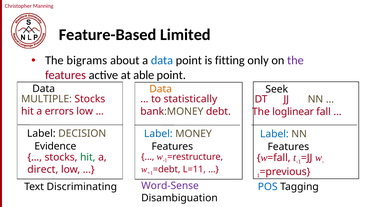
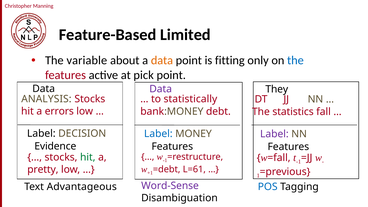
bigrams: bigrams -> variable (87, 60)
data colour: blue -> orange (162, 60)
the colour: purple -> blue (295, 60)
able: able -> pick (144, 75)
Data colour: orange -> purple (161, 89)
Seek: Seek -> They (277, 89)
MULTIPLE: MULTIPLE -> ANALYSIS (46, 99)
loglinear: loglinear -> statistics (293, 112)
Label colour: blue -> purple (274, 134)
L=11: L=11 -> L=61 (194, 169)
direct: direct -> pretty (43, 170)
Discriminating: Discriminating -> Advantageous (82, 187)
